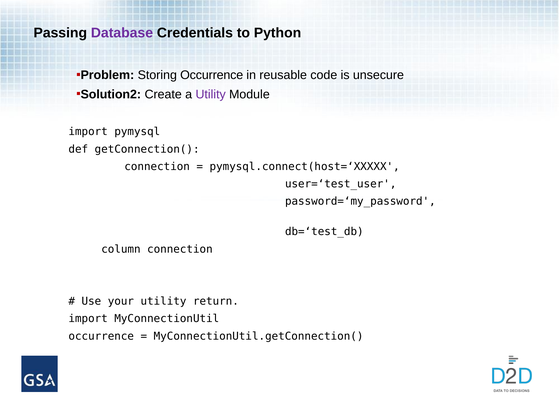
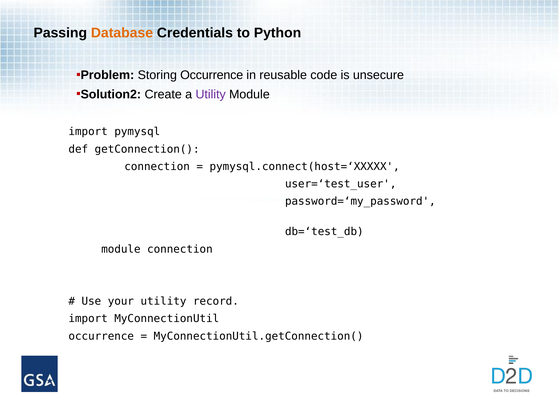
Database colour: purple -> orange (122, 33)
column: column -> module (121, 249)
return: return -> record (216, 302)
